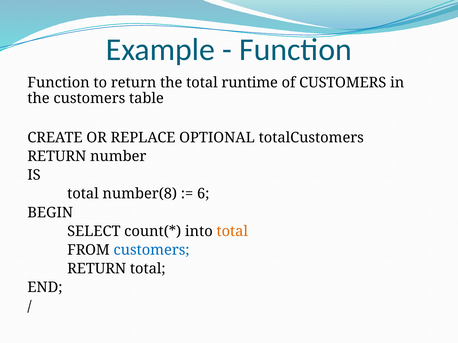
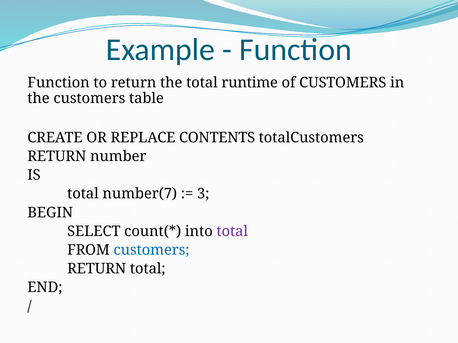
OPTIONAL: OPTIONAL -> CONTENTS (217, 138)
number(8: number(8 -> number(7 (140, 194)
6: 6 -> 3 (203, 194)
total colour: orange -> purple (232, 232)
